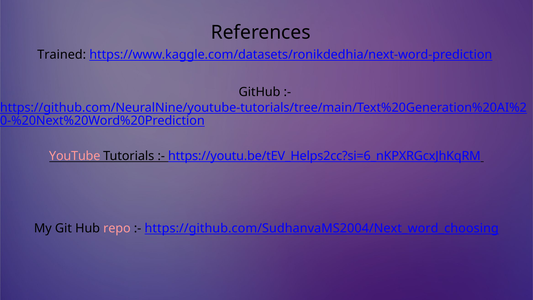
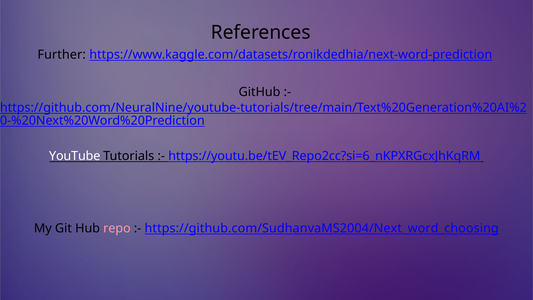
Trained: Trained -> Further (62, 55)
YouTube colour: pink -> white (75, 156)
https://youtu.be/tEV_Helps2cc?si=6_nKPXRGcxJhKqRM: https://youtu.be/tEV_Helps2cc?si=6_nKPXRGcxJhKqRM -> https://youtu.be/tEV_Repo2cc?si=6_nKPXRGcxJhKqRM (324, 156)
